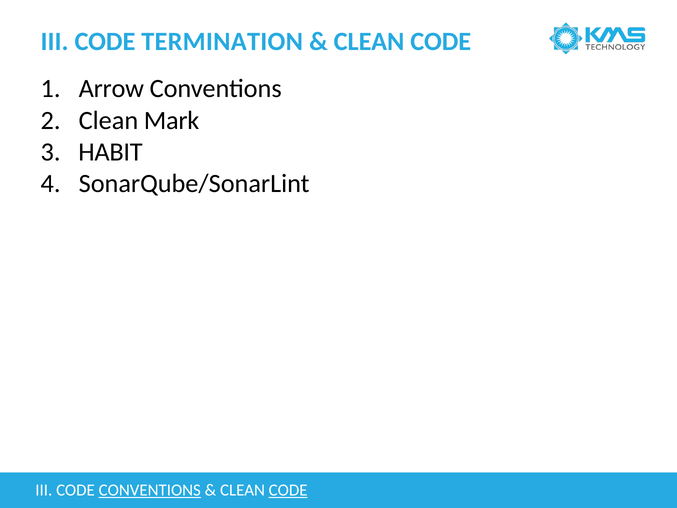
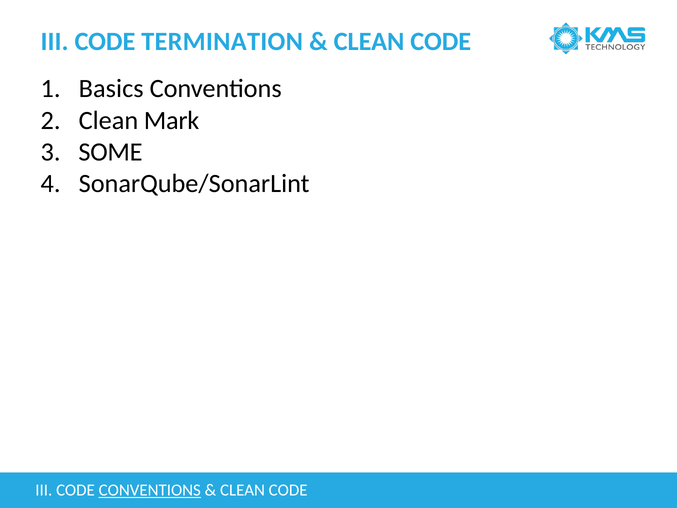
Arrow: Arrow -> Basics (111, 89)
HABIT: HABIT -> SOME (110, 152)
CODE underline: present -> none (288, 490)
